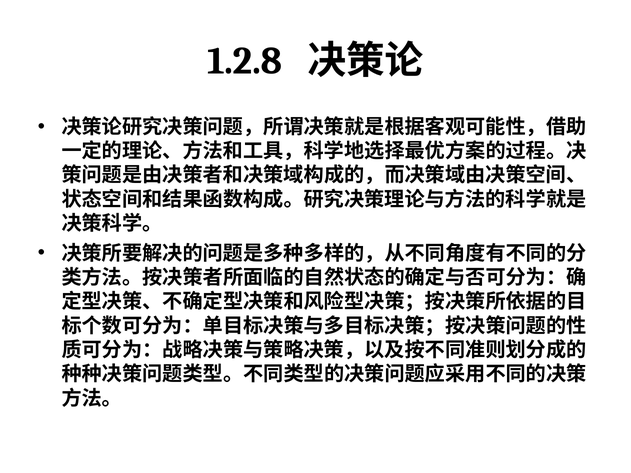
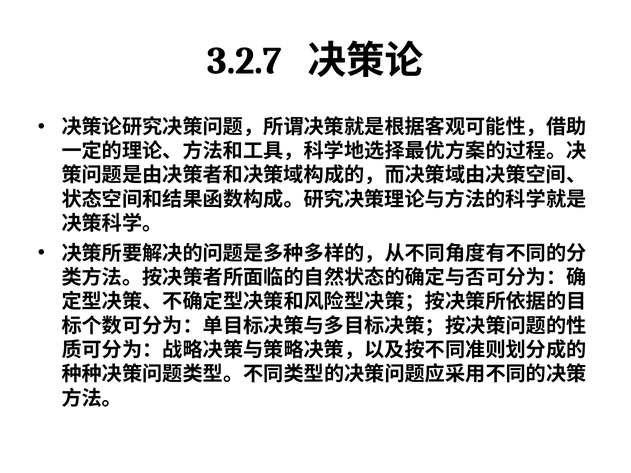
1.2.8: 1.2.8 -> 3.2.7 (245, 61)
